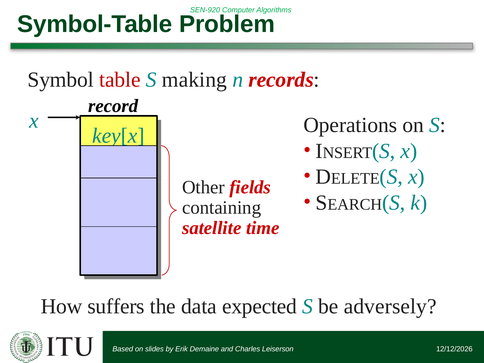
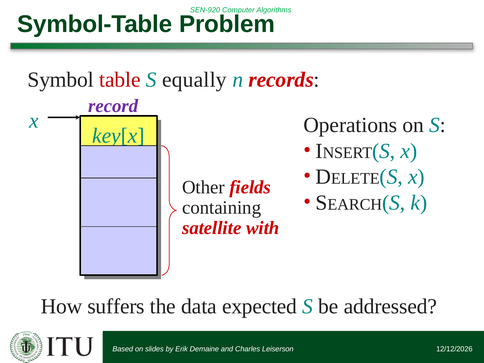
making: making -> equally (194, 80)
record colour: black -> purple (113, 106)
time: time -> with (263, 228)
adversely: adversely -> addressed (390, 306)
